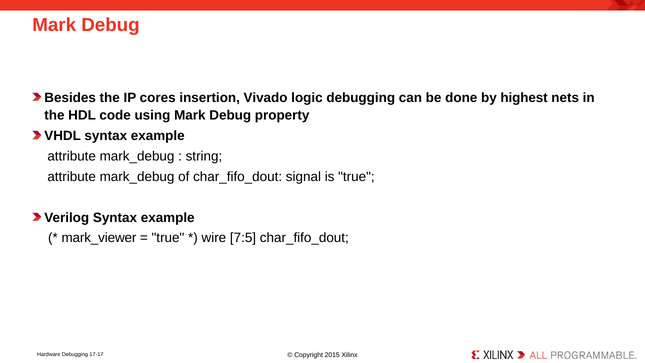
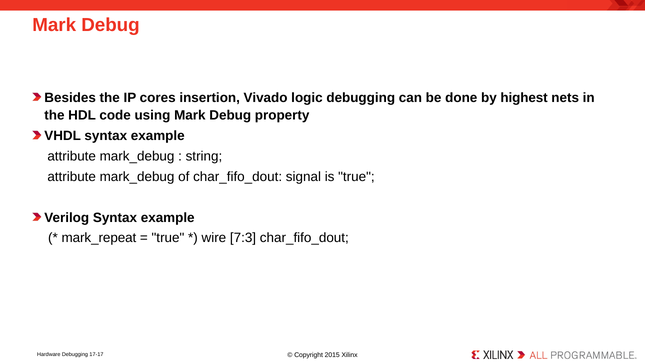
mark_viewer: mark_viewer -> mark_repeat (99, 238)
7:5: 7:5 -> 7:3 (243, 238)
